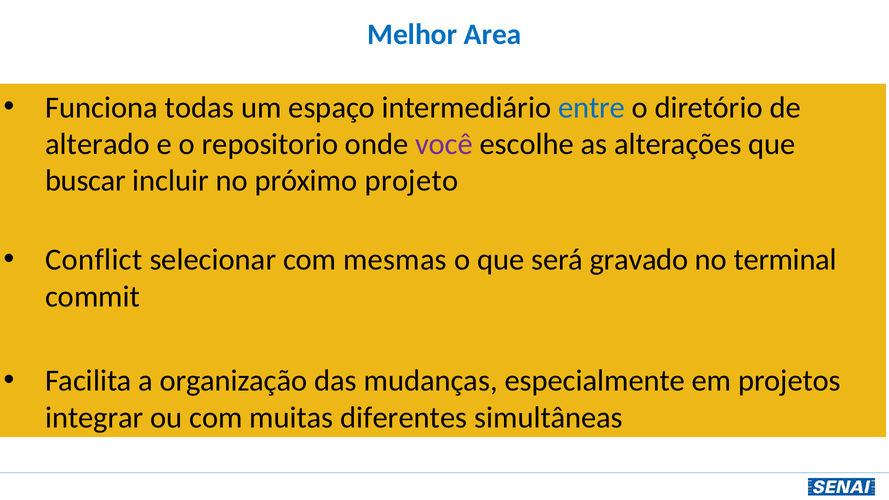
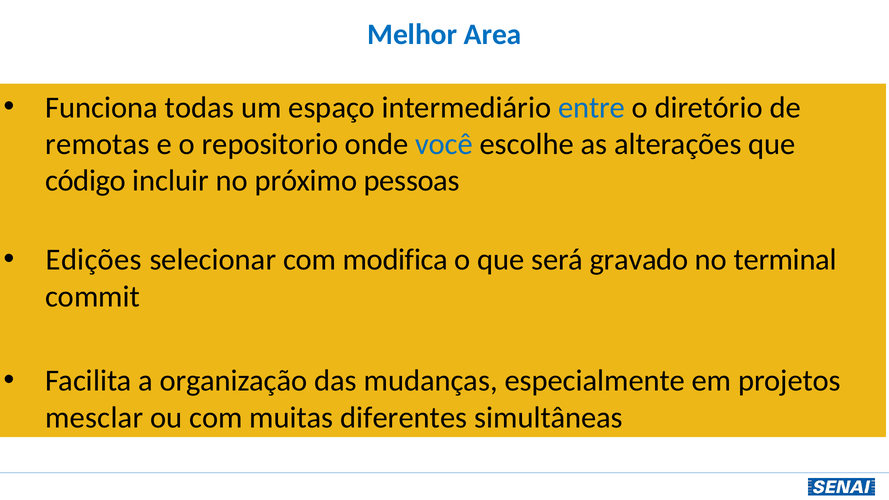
alterado: alterado -> remotas (97, 144)
você colour: purple -> blue (444, 144)
buscar: buscar -> código (86, 181)
projeto: projeto -> pessoas (412, 181)
Conflict: Conflict -> Edições (94, 260)
mesmas: mesmas -> modifica (395, 260)
integrar: integrar -> mesclar (94, 418)
